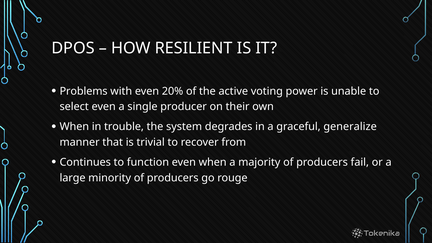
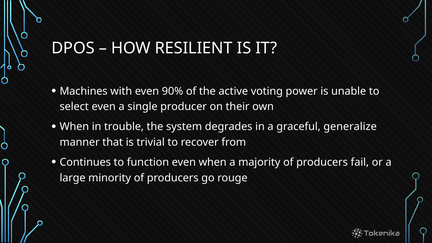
Problems: Problems -> Machines (84, 91)
20%: 20% -> 90% (173, 91)
